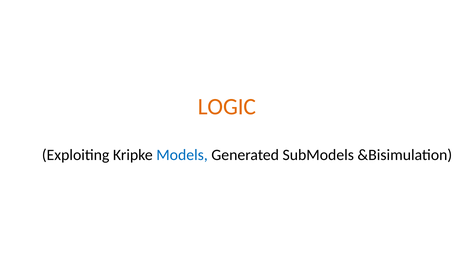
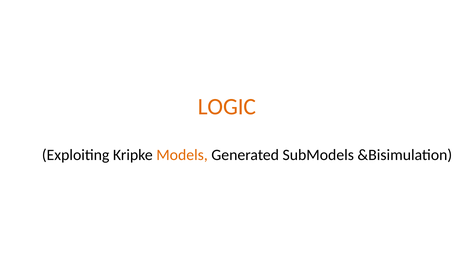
Models colour: blue -> orange (182, 155)
